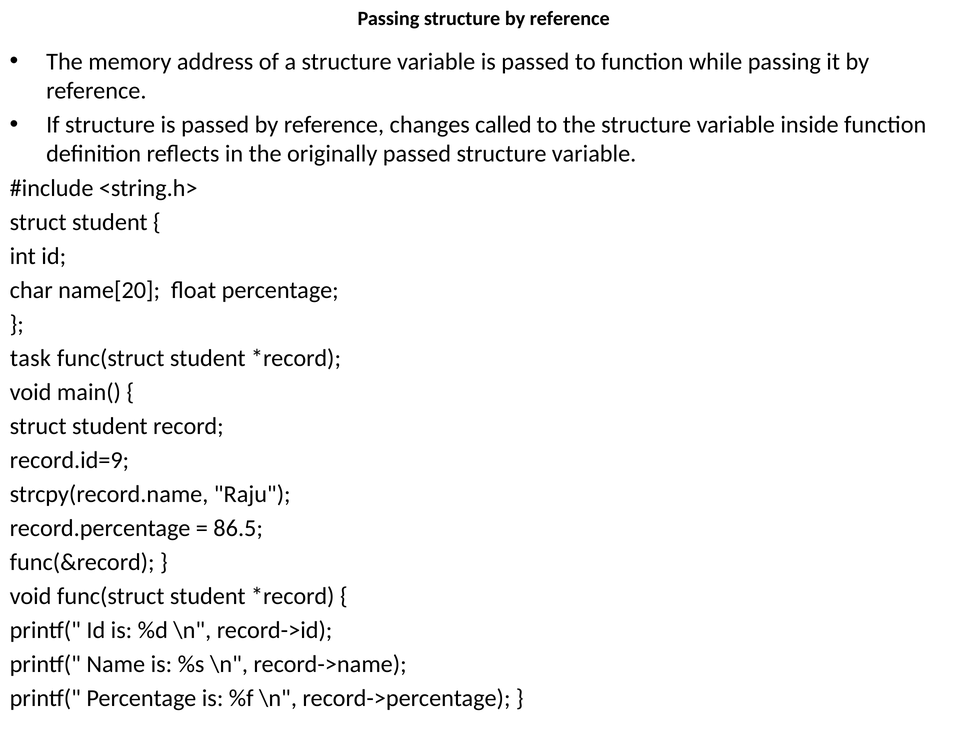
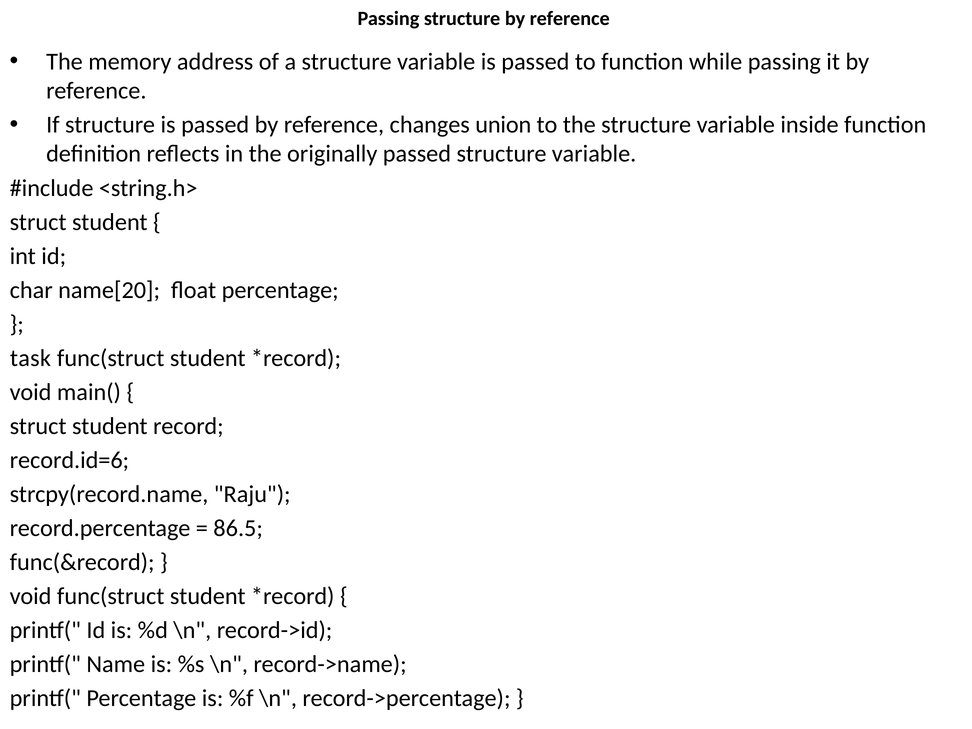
called: called -> union (503, 125)
record.id=9: record.id=9 -> record.id=6 (69, 460)
